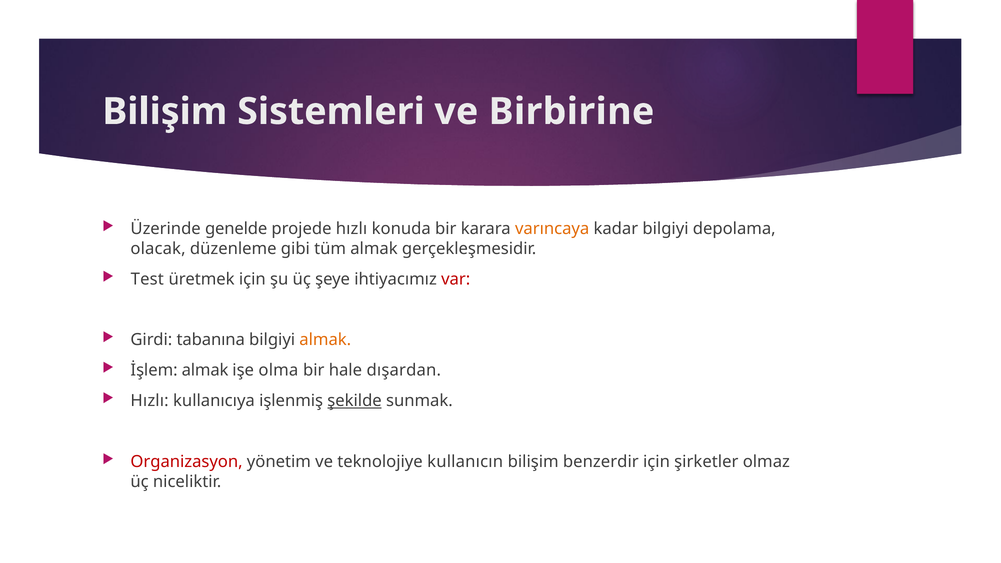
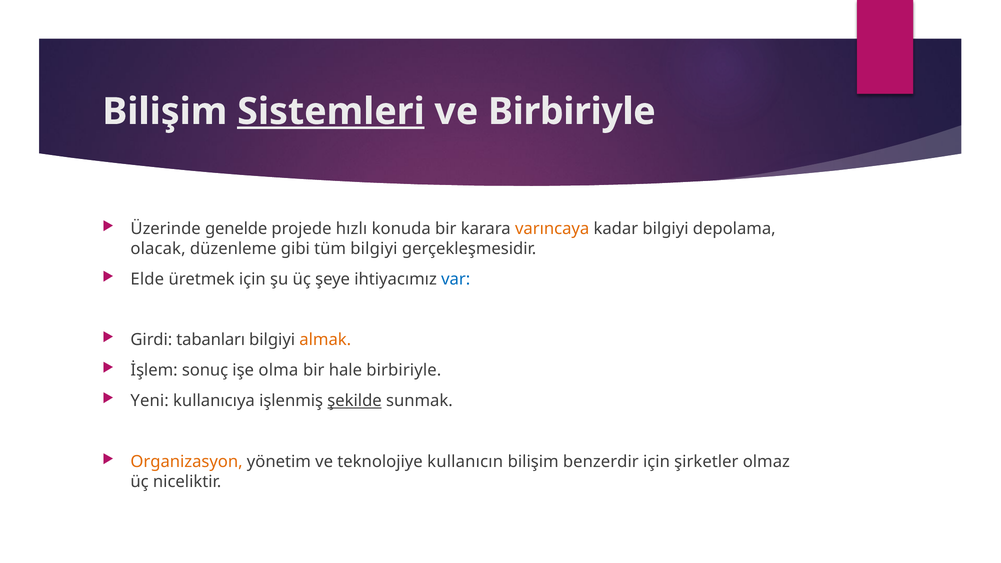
Sistemleri underline: none -> present (331, 112)
ve Birbirine: Birbirine -> Birbiriyle (572, 112)
tüm almak: almak -> bilgiyi (374, 249)
Test: Test -> Elde (147, 279)
var colour: red -> blue (456, 279)
tabanına: tabanına -> tabanları (211, 340)
İşlem almak: almak -> sonuç (205, 370)
hale dışardan: dışardan -> birbiriyle (404, 370)
Hızlı: Hızlı -> Yeni (150, 401)
Organizasyon colour: red -> orange (187, 462)
